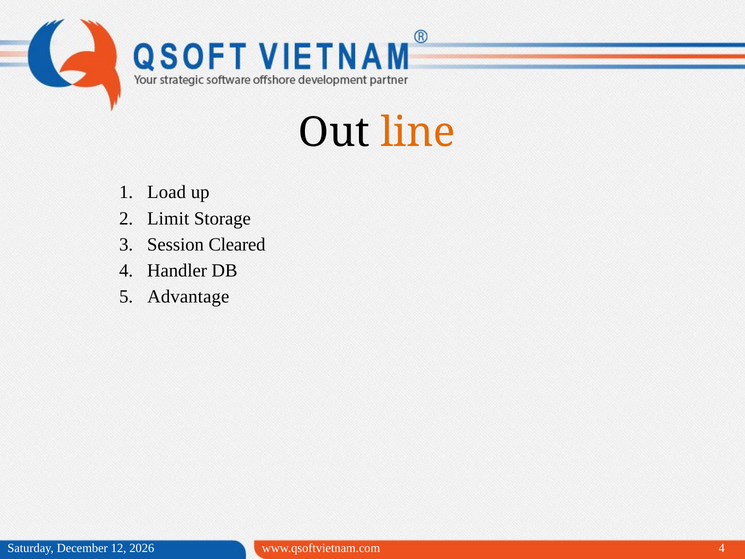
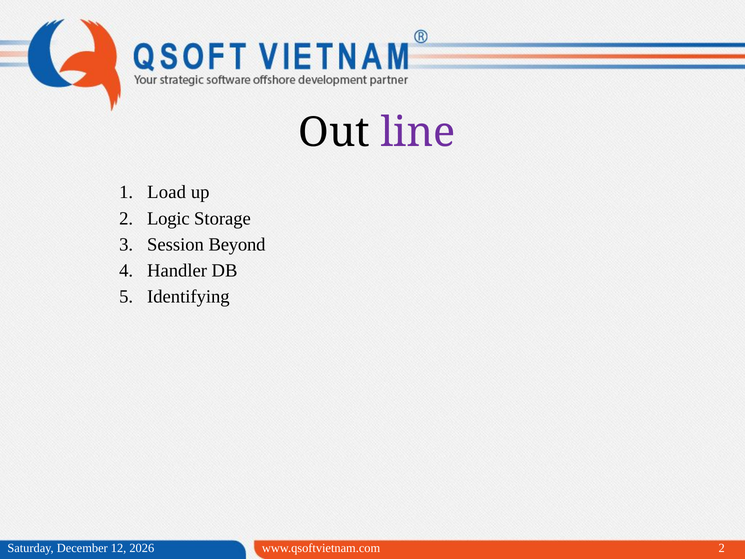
line colour: orange -> purple (418, 132)
Limit: Limit -> Logic (168, 218)
Cleared: Cleared -> Beyond (237, 244)
Advantage: Advantage -> Identifying (188, 297)
www.qsoftvietnam.com 4: 4 -> 2 (722, 548)
